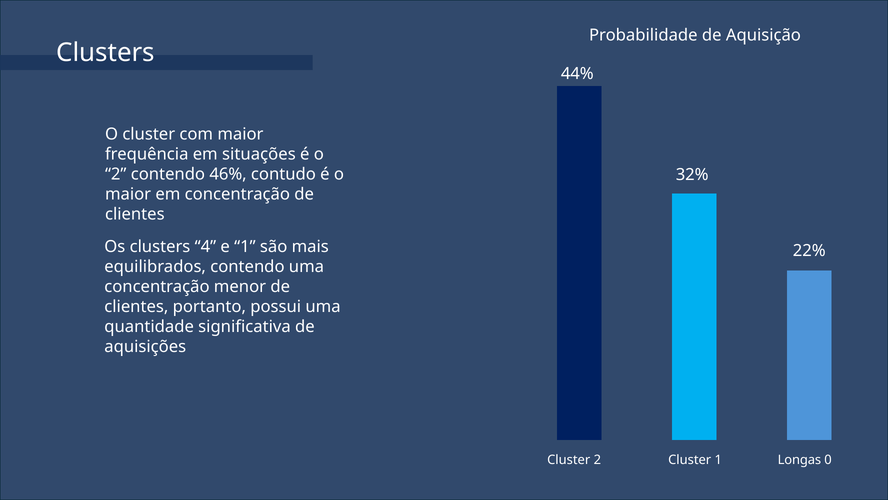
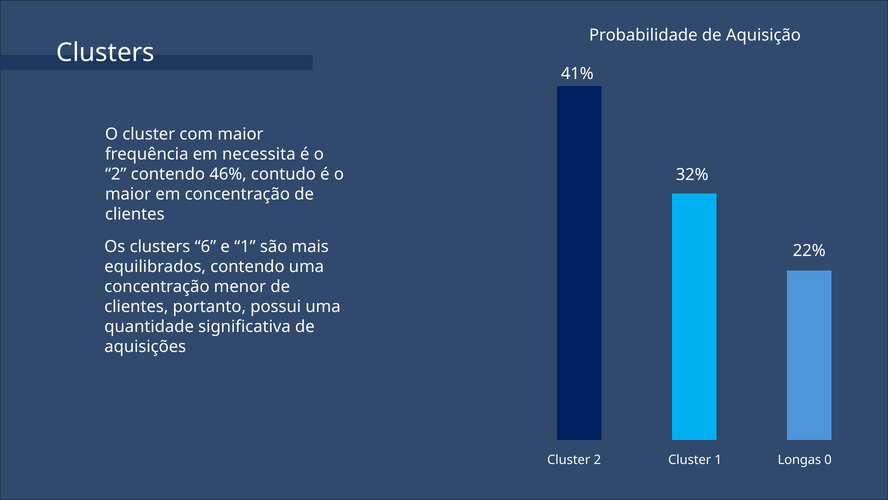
44%: 44% -> 41% (577, 74)
situações: situações -> necessita (259, 154)
4: 4 -> 6 (205, 247)
